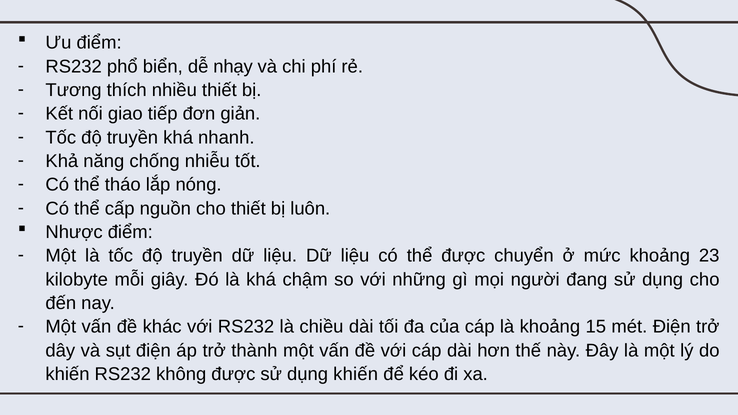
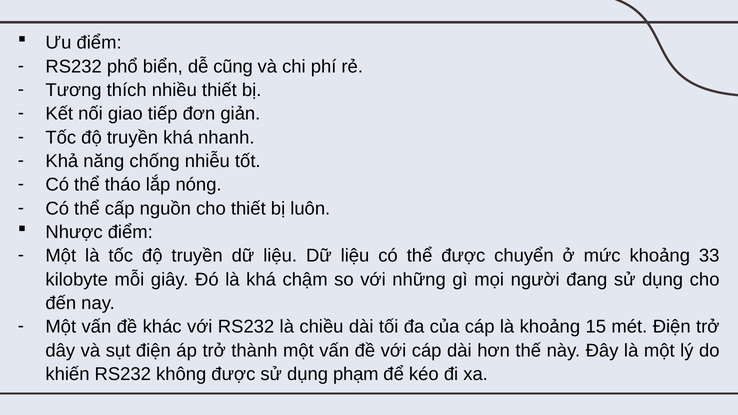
nhạy: nhạy -> cũng (233, 67)
23: 23 -> 33 (709, 256)
dụng khiến: khiến -> phạm (356, 374)
